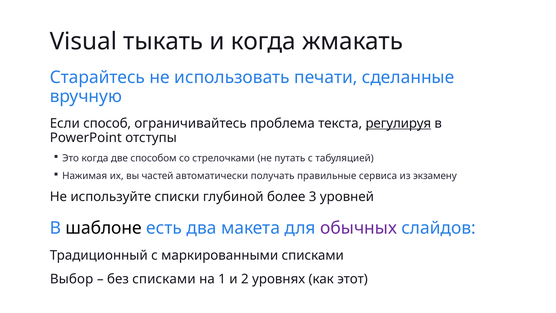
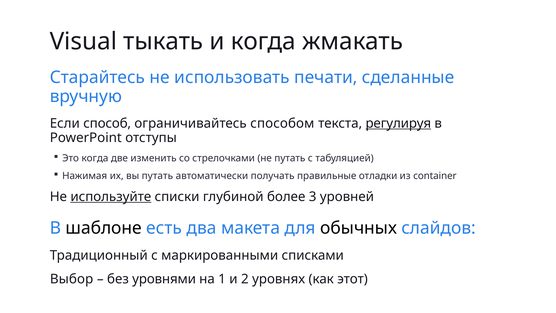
проблема: проблема -> способом (282, 123)
способом: способом -> изменить (154, 158)
вы частей: частей -> путать (157, 176)
сервиса: сервиса -> отладки (378, 176)
экзамену: экзамену -> container (435, 176)
используйте underline: none -> present (111, 196)
обычных colour: purple -> black (359, 228)
без списками: списками -> уровнями (164, 279)
